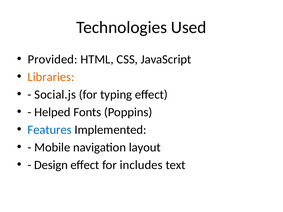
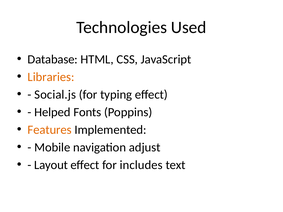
Provided: Provided -> Database (53, 59)
Features colour: blue -> orange (50, 130)
layout: layout -> adjust (145, 147)
Design: Design -> Layout (51, 165)
